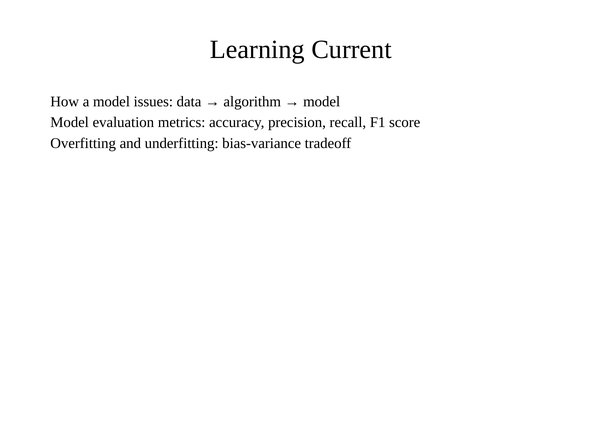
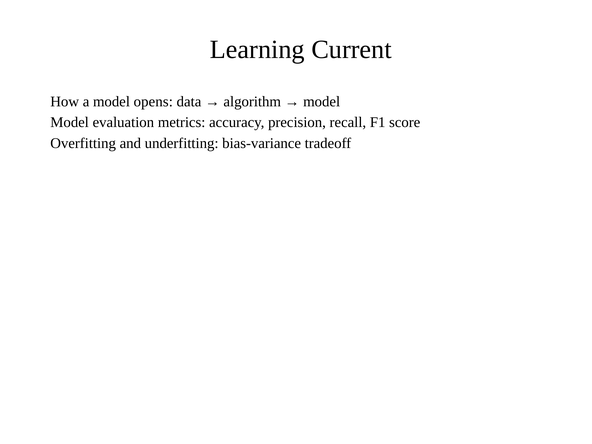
issues: issues -> opens (153, 102)
